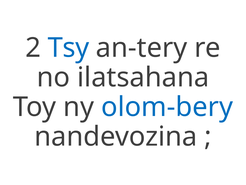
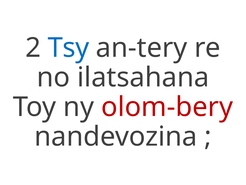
olom-bery colour: blue -> red (167, 107)
